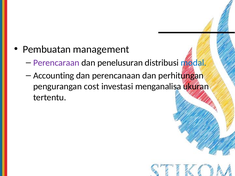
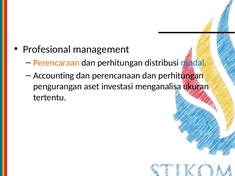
Pembuatan: Pembuatan -> Profesional (47, 49)
Perencaraan colour: purple -> orange (56, 63)
penelusuran: penelusuran -> perhitungan (120, 63)
cost: cost -> aset (92, 87)
